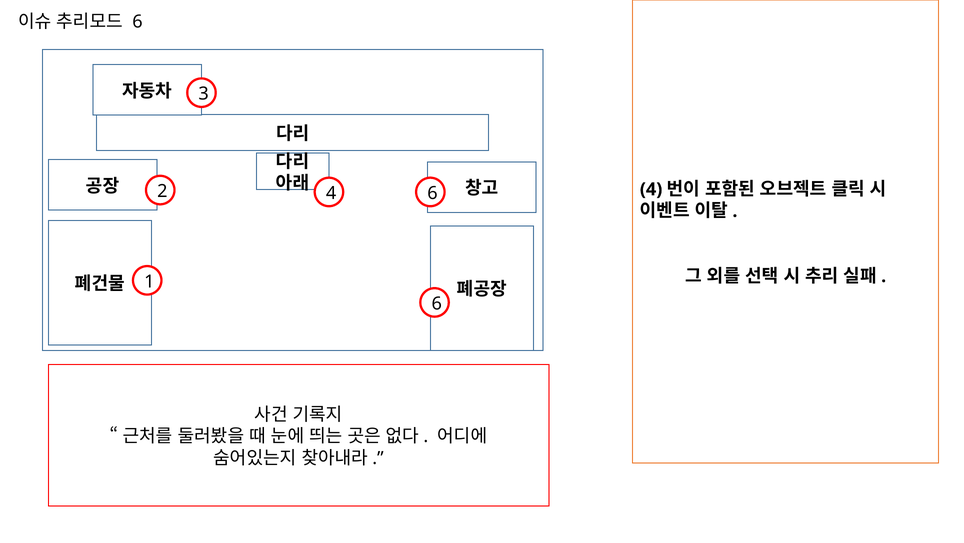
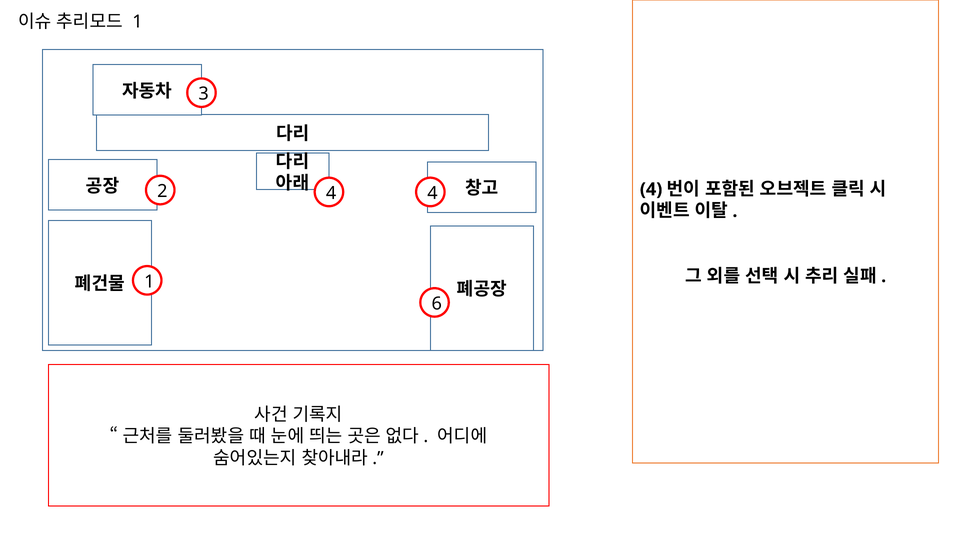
6: 6 -> 1 (137, 22)
4 6: 6 -> 4 (433, 193)
